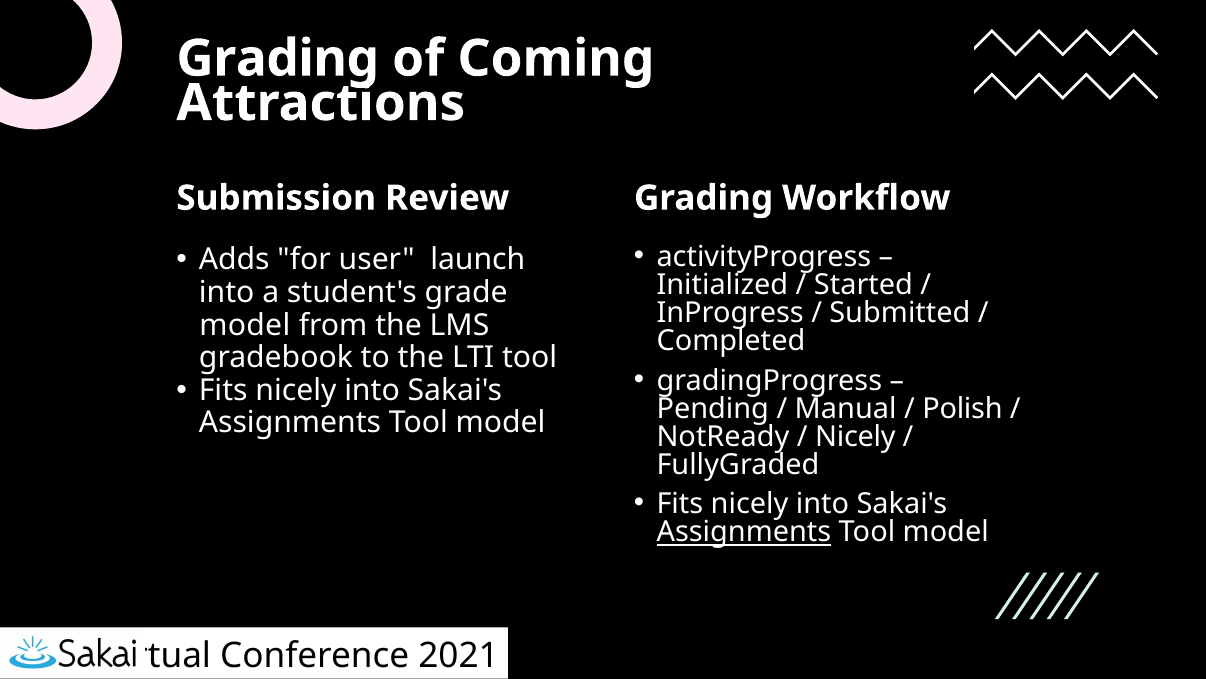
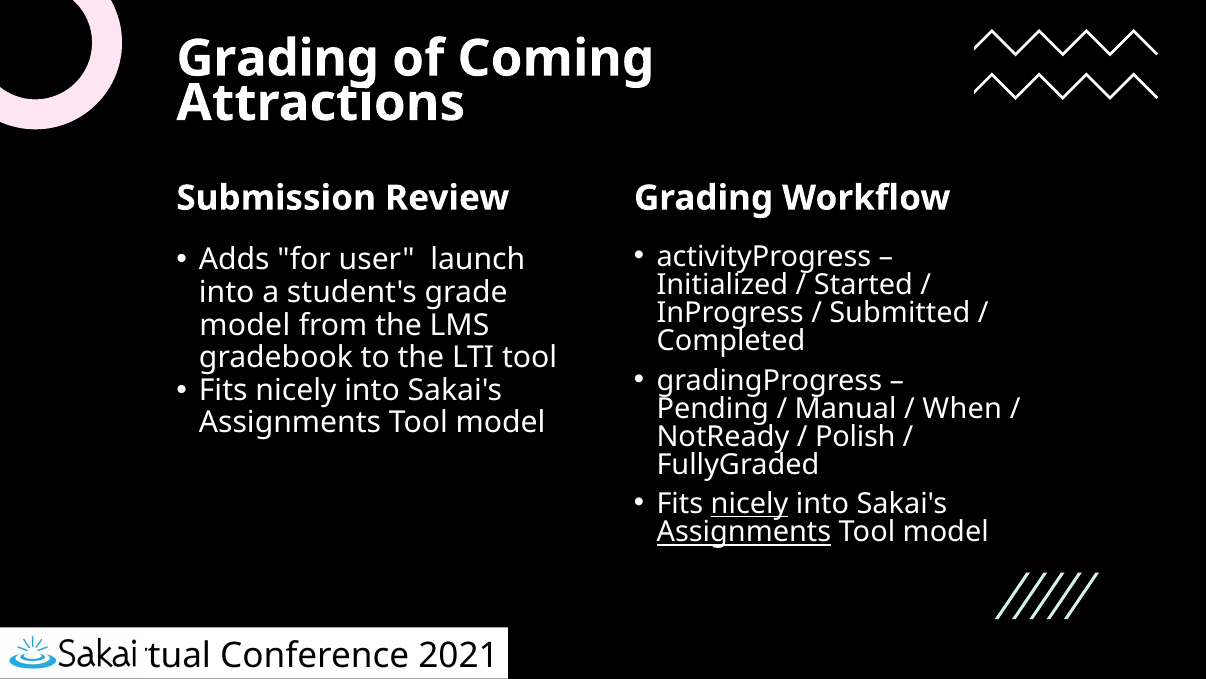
Polish: Polish -> When (962, 408)
Nicely: Nicely -> Polish (855, 436)
nicely underline: none -> present (750, 504)
